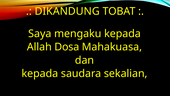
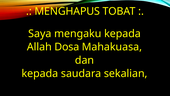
DIKANDUNG: DIKANDUNG -> MENGHAPUS (67, 11)
